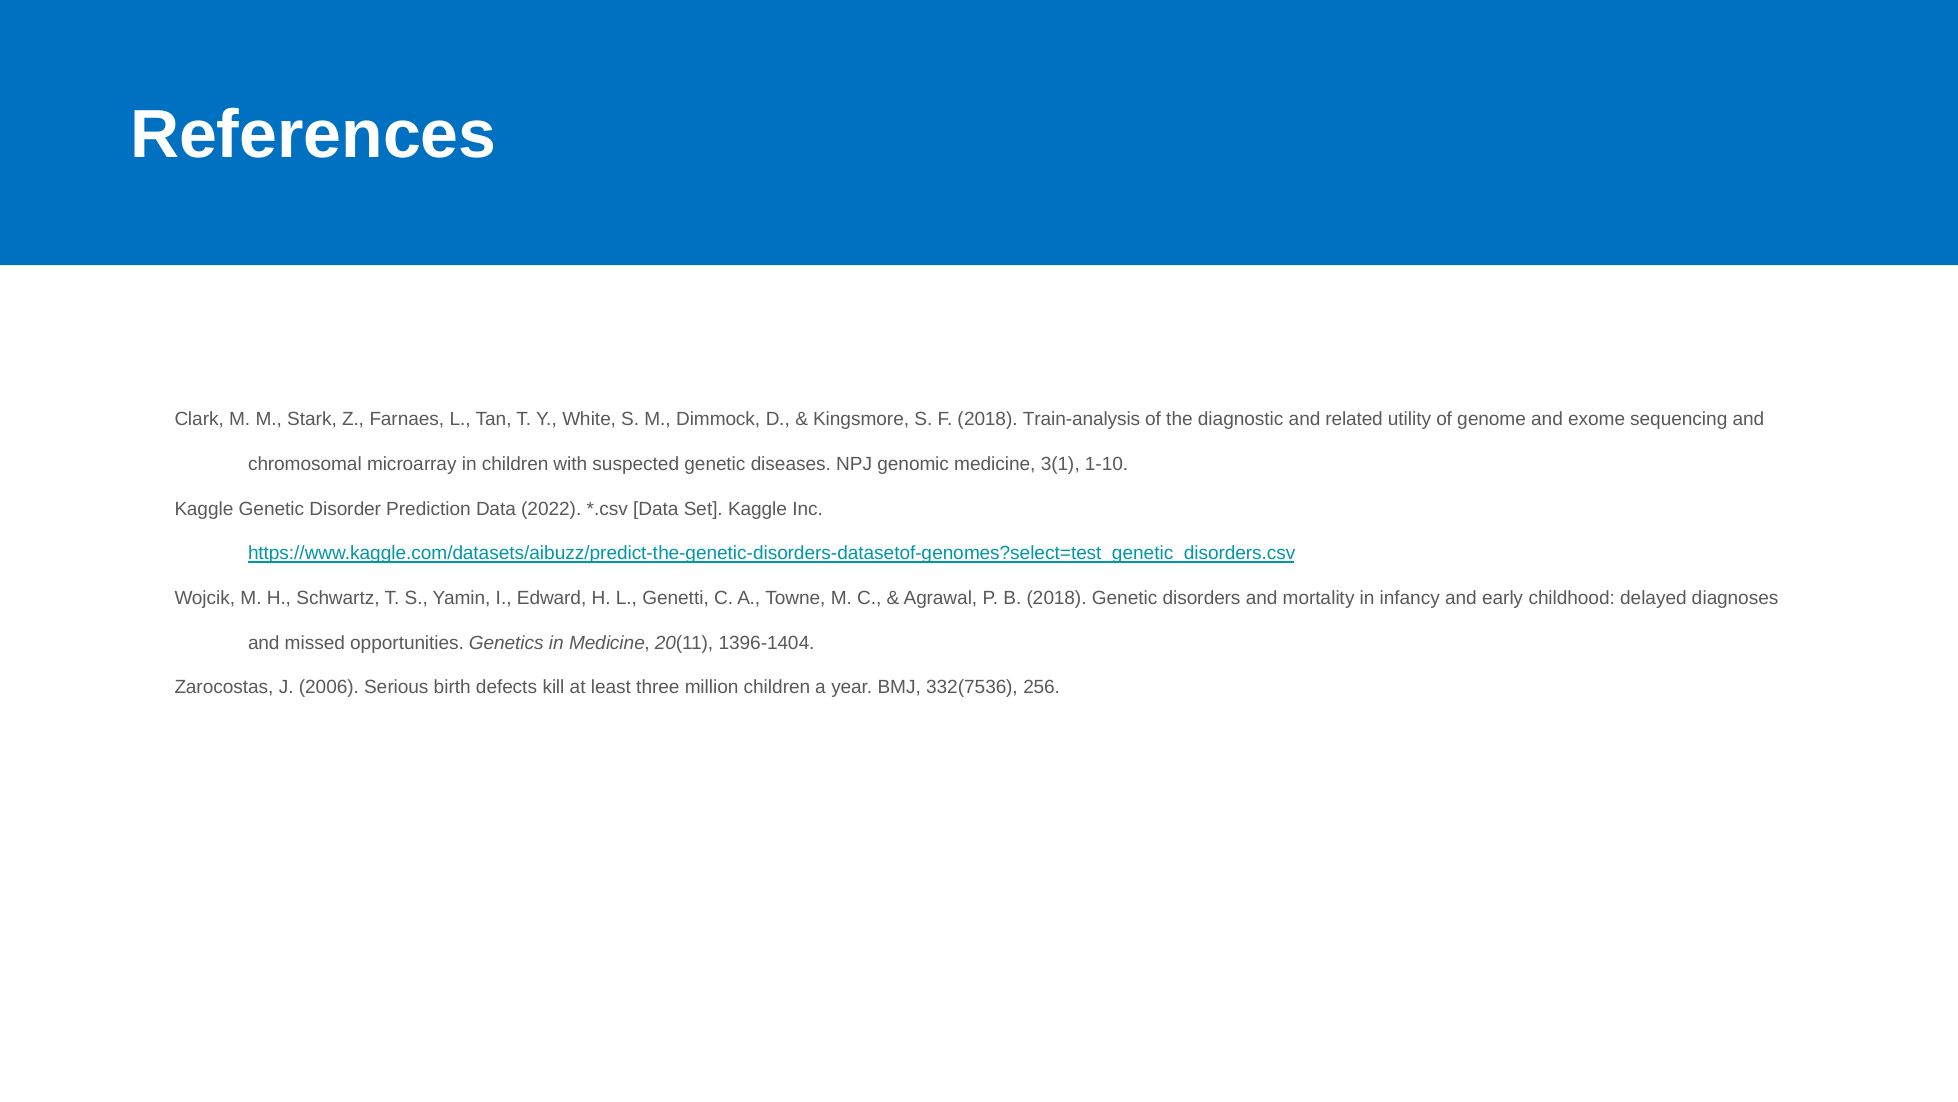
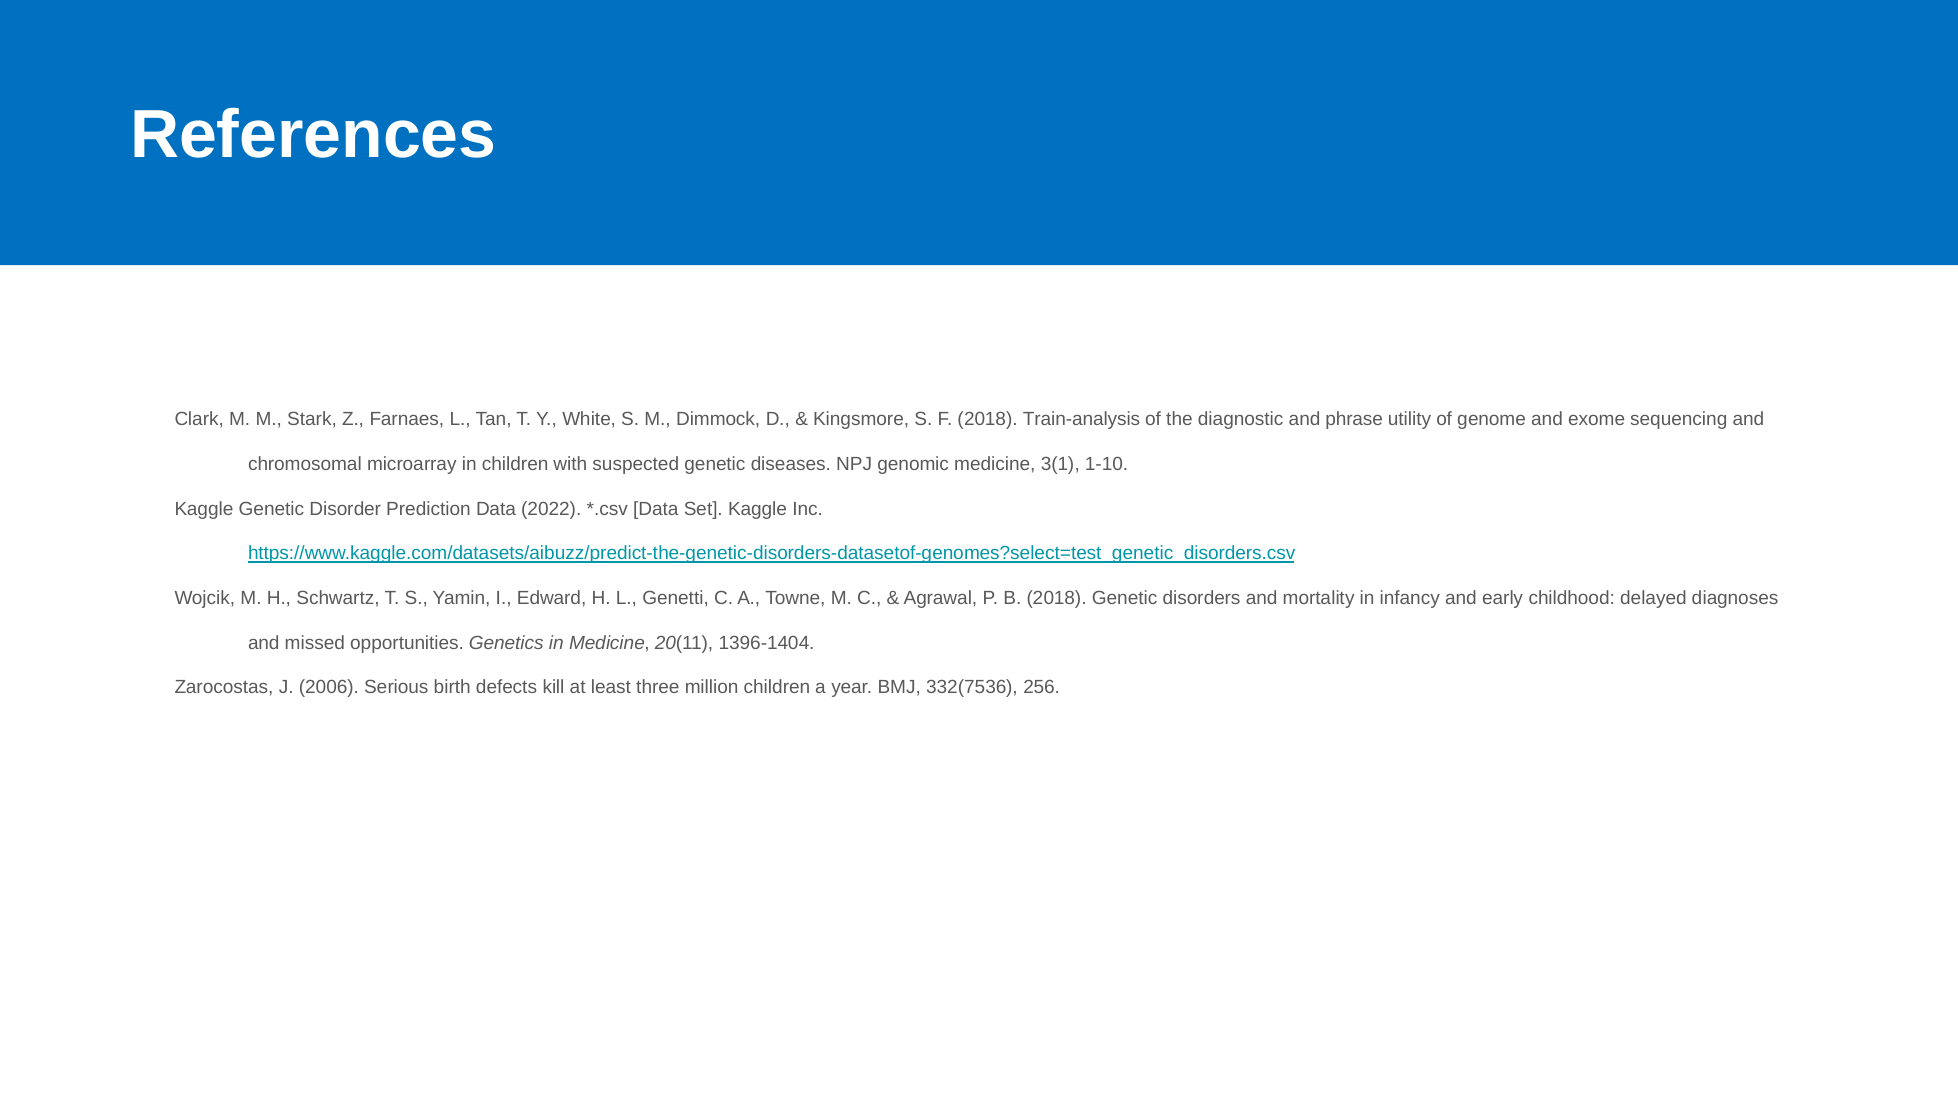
related: related -> phrase (1354, 419)
